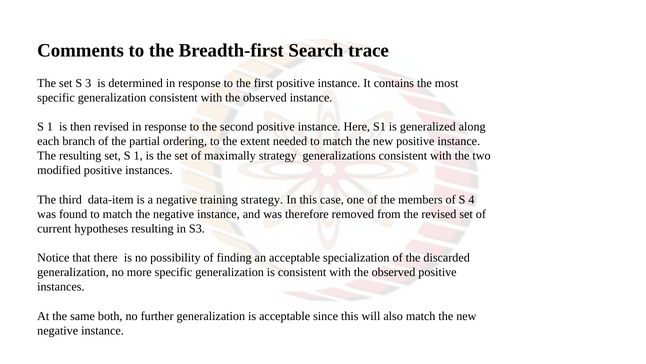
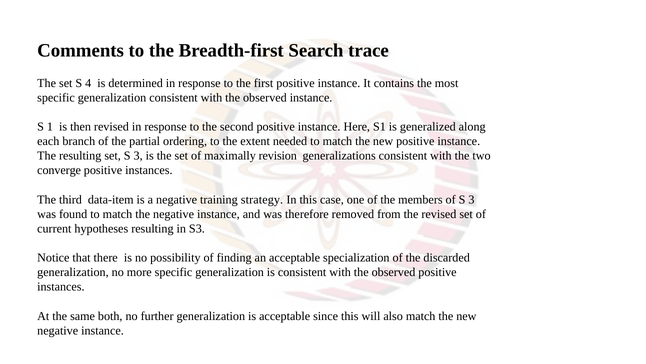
3: 3 -> 4 (88, 83)
set S 1: 1 -> 3 (138, 156)
maximally strategy: strategy -> revision (278, 156)
modified: modified -> converge (59, 170)
of S 4: 4 -> 3 (472, 199)
